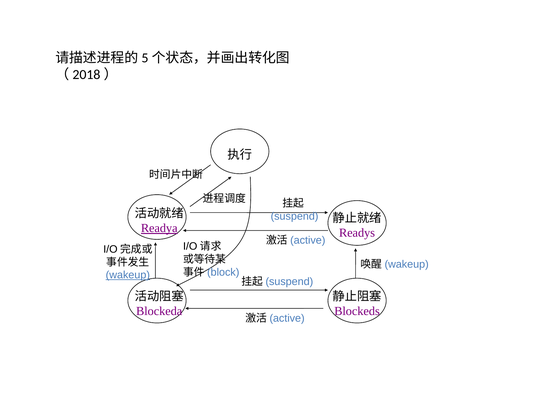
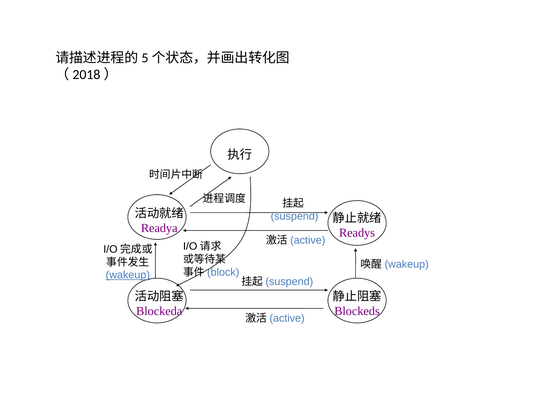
Readya underline: present -> none (159, 228)
